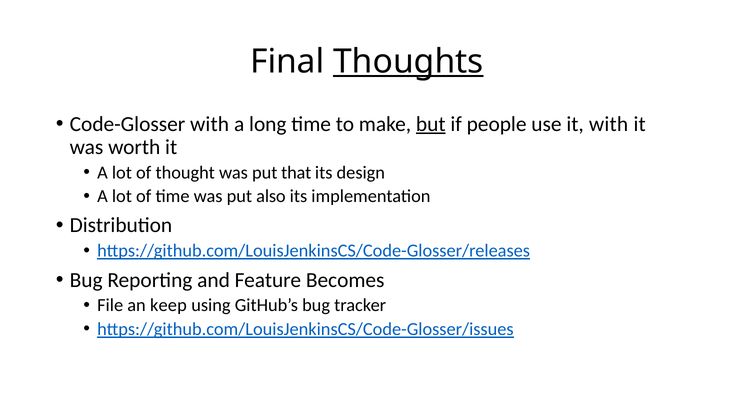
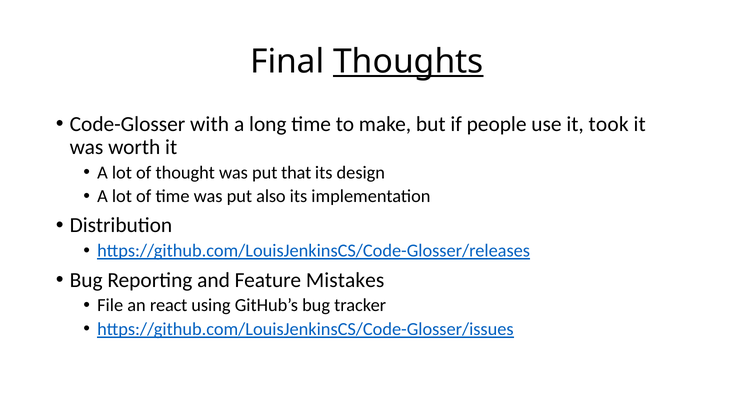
but underline: present -> none (431, 124)
it with: with -> took (609, 124)
Becomes: Becomes -> Mistakes (345, 280)
keep: keep -> react (169, 305)
